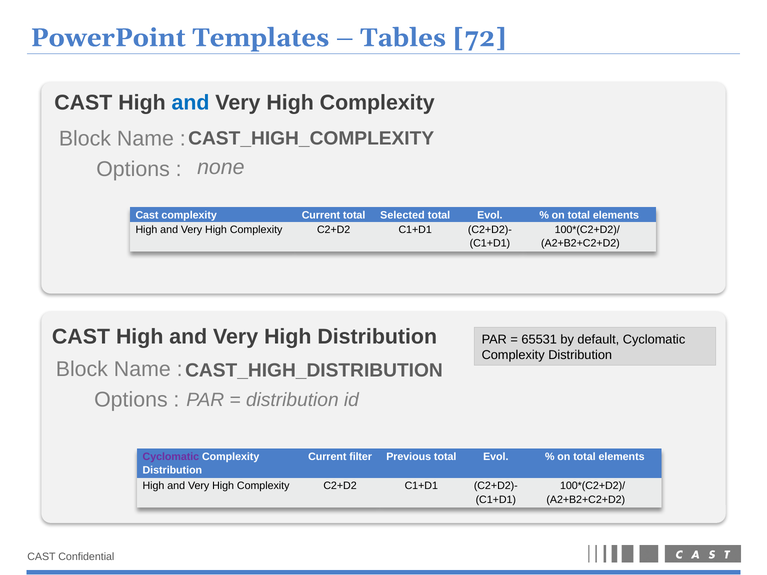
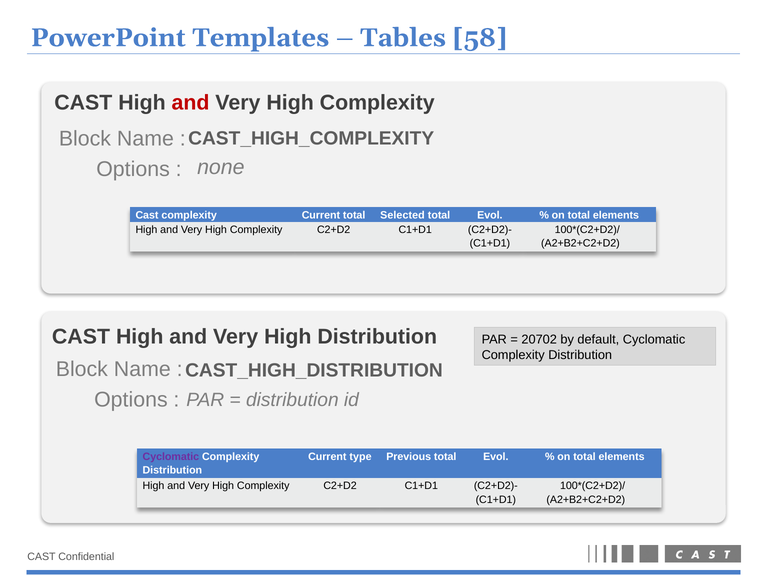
72: 72 -> 58 (480, 38)
and colour: blue -> red (191, 103)
65531: 65531 -> 20702 (539, 340)
filter: filter -> type (361, 457)
